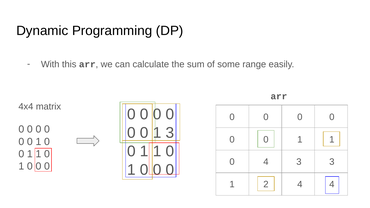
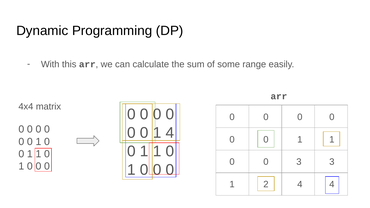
1 3: 3 -> 4 (170, 133)
4: 4 -> 0 (266, 162)
